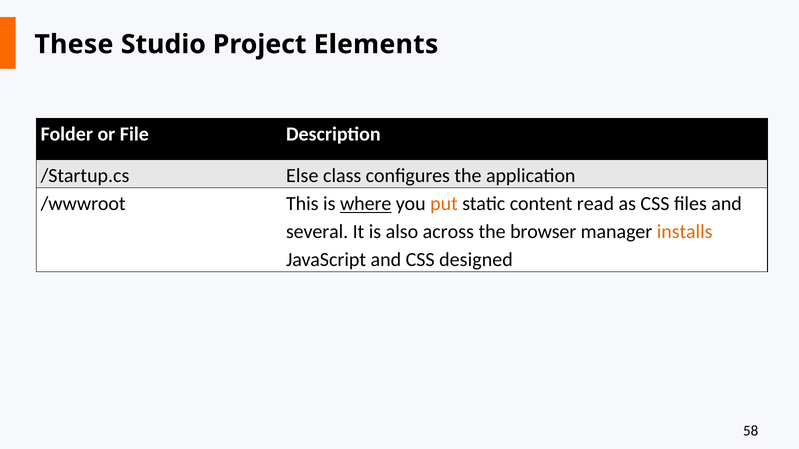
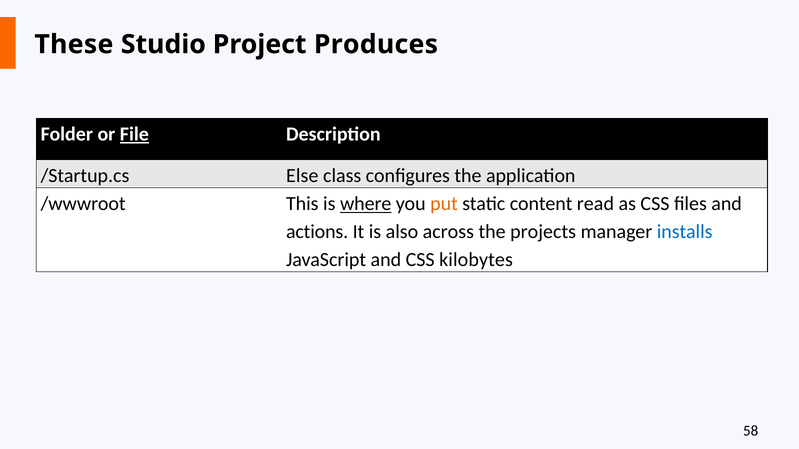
Elements: Elements -> Produces (376, 44)
File underline: none -> present (134, 134)
several: several -> actions (317, 232)
browser: browser -> projects (543, 232)
installs colour: orange -> blue (685, 232)
designed: designed -> kilobytes (476, 260)
